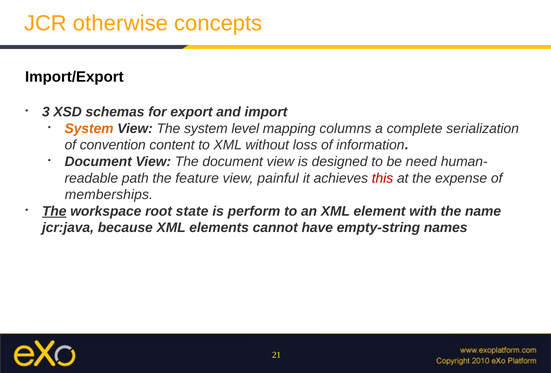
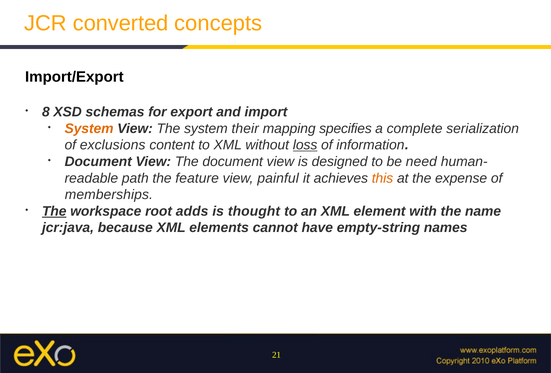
otherwise: otherwise -> converted (121, 23)
3: 3 -> 8 (46, 112)
level: level -> their (245, 129)
columns: columns -> specifies (345, 129)
convention: convention -> exclusions (113, 145)
loss underline: none -> present (305, 145)
this colour: red -> orange (382, 178)
state: state -> adds (192, 211)
perform: perform -> thought (254, 211)
